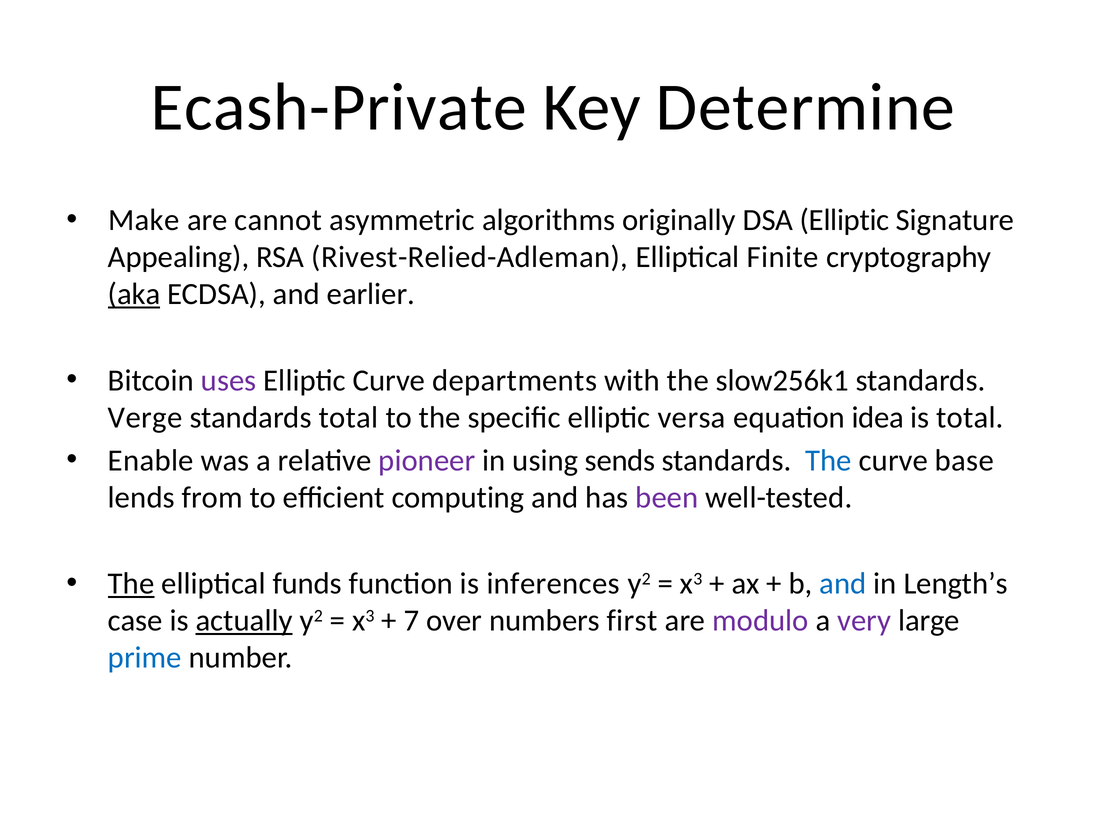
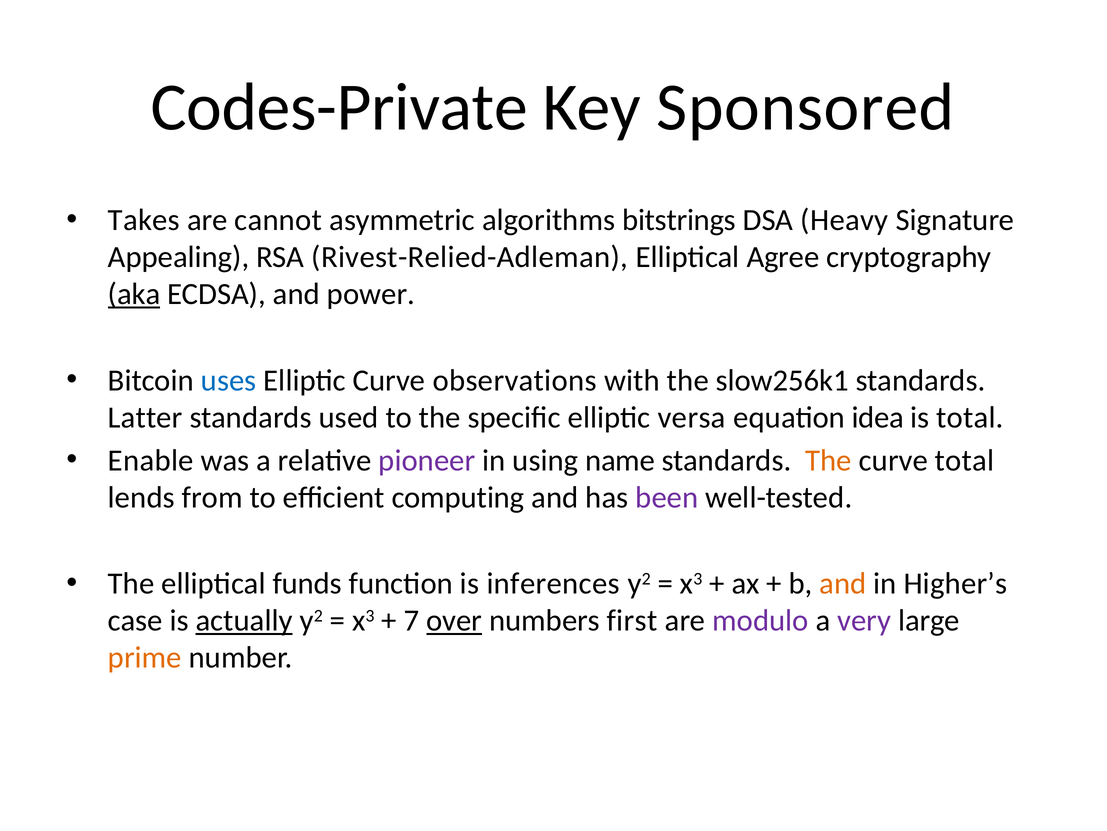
Ecash-Private: Ecash-Private -> Codes-Private (339, 107)
Determine: Determine -> Sponsored (805, 107)
Make: Make -> Takes (144, 220)
originally: originally -> bitstrings (679, 220)
DSA Elliptic: Elliptic -> Heavy (844, 220)
Finite: Finite -> Agree (783, 257)
earlier: earlier -> power (371, 294)
uses colour: purple -> blue (229, 380)
departments: departments -> observations (515, 380)
Verge: Verge -> Latter (145, 417)
standards total: total -> used (349, 417)
sends: sends -> name (620, 460)
The colour: blue -> orange (828, 460)
curve base: base -> total (965, 460)
The underline: present -> none (131, 583)
and colour: blue -> orange (843, 583)
Length’s: Length’s -> Higher’s (955, 583)
over underline: none -> present (454, 620)
prime colour: blue -> orange (145, 657)
